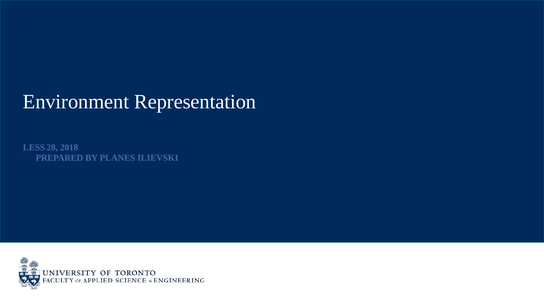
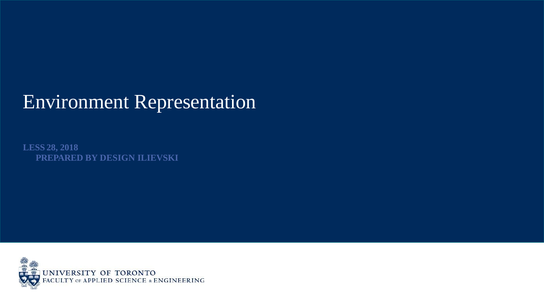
PLANES: PLANES -> DESIGN (117, 158)
